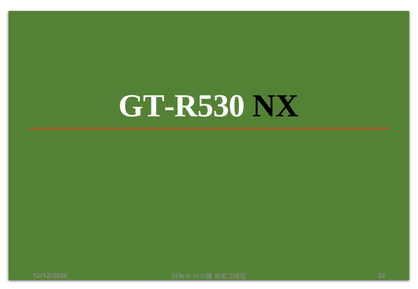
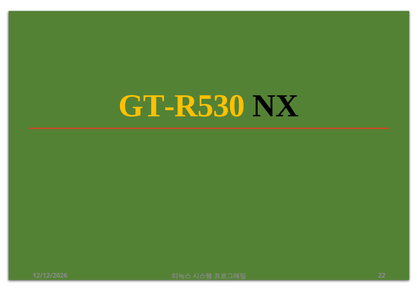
GT-R530 colour: white -> yellow (182, 106)
